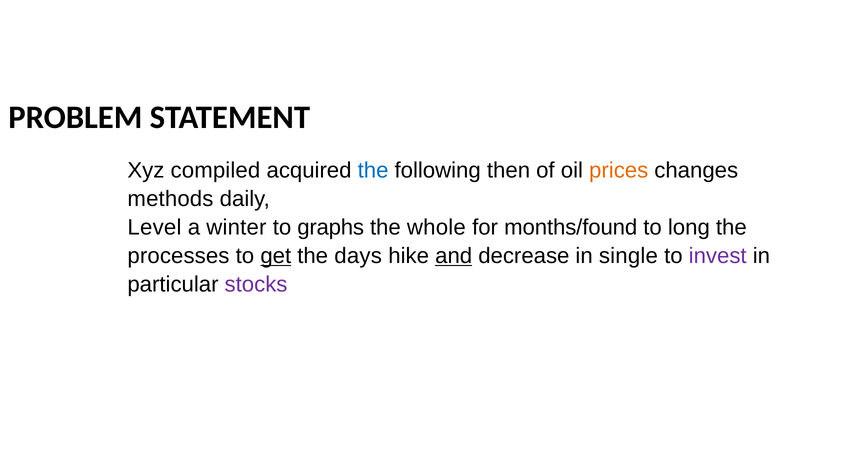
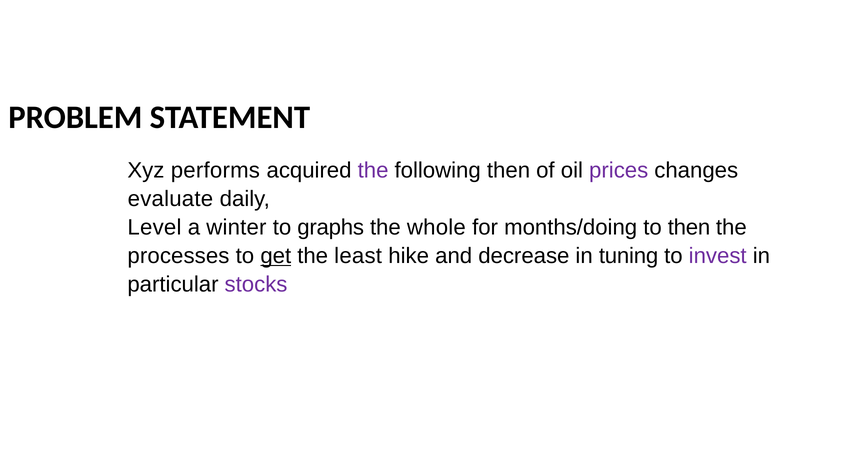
compiled: compiled -> performs (215, 170)
the colour: blue -> purple (373, 170)
prices colour: orange -> purple (619, 170)
methods: methods -> evaluate (170, 199)
months/found: months/found -> months/doing (571, 227)
to long: long -> then (689, 227)
days: days -> least (358, 256)
and underline: present -> none (454, 256)
single: single -> tuning (629, 256)
